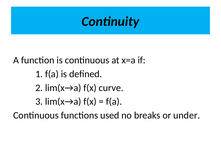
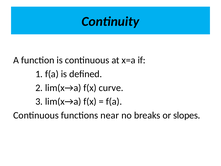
used: used -> near (110, 115)
under: under -> slopes (187, 115)
